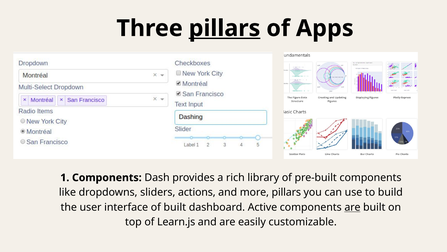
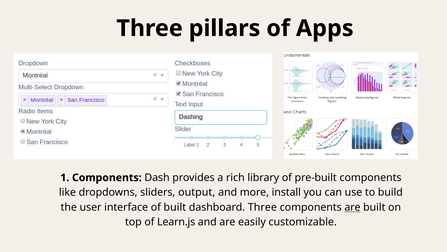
pillars underline: present -> none (225, 28)
actions: actions -> output (197, 192)
more pillars: pillars -> install (286, 192)
dashboard Active: Active -> Three (262, 207)
